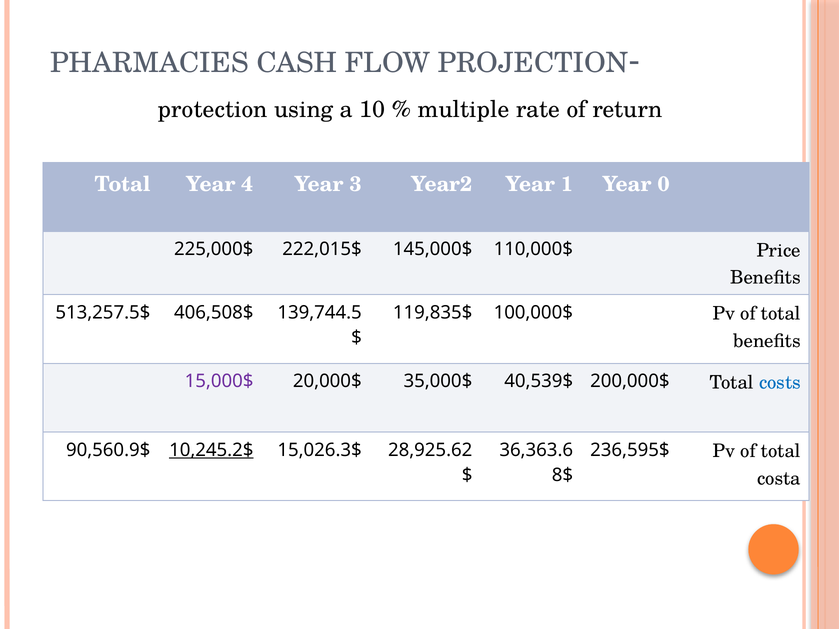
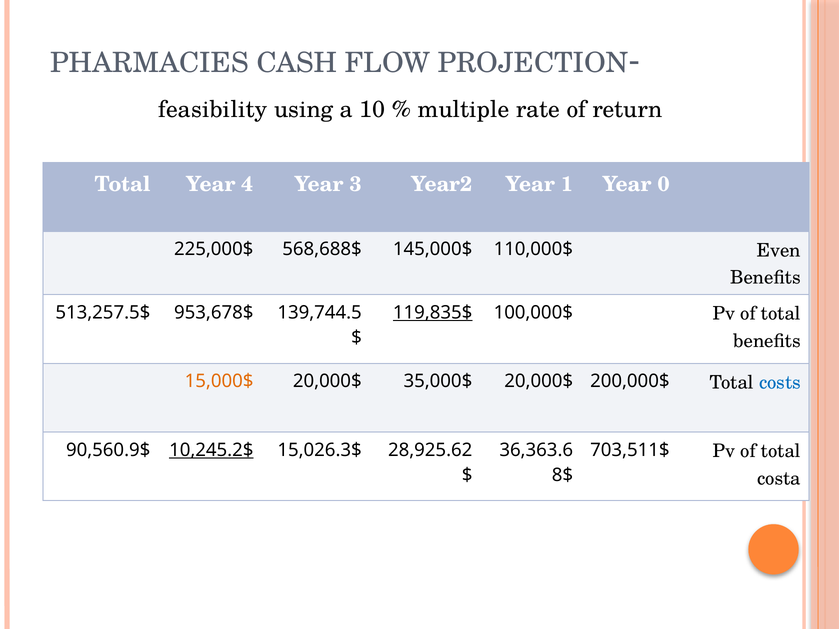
protection: protection -> feasibility (213, 110)
222,015$: 222,015$ -> 568,688$ (322, 249)
Price: Price -> Even (779, 251)
406,508$: 406,508$ -> 953,678$ (214, 313)
119,835$ underline: none -> present (433, 313)
15,000$ colour: purple -> orange (219, 381)
35,000$ 40,539$: 40,539$ -> 20,000$ (539, 381)
236,595$: 236,595$ -> 703,511$ (630, 450)
